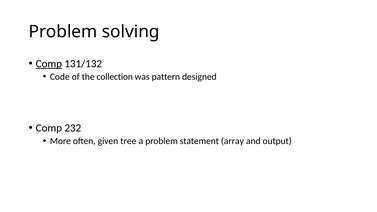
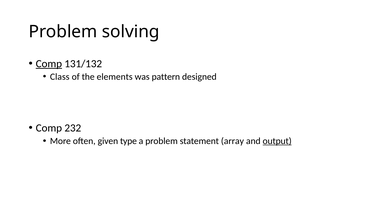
Code: Code -> Class (60, 77)
collection: collection -> elements (115, 77)
tree: tree -> type (128, 141)
output underline: none -> present (277, 141)
